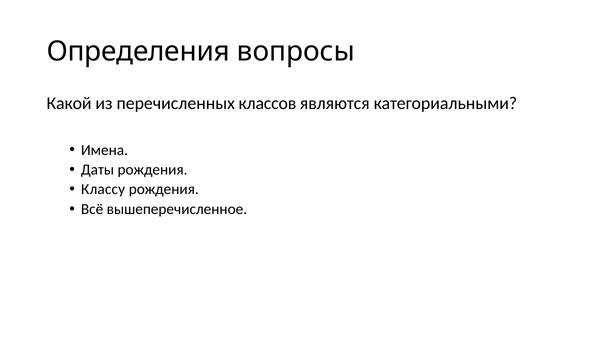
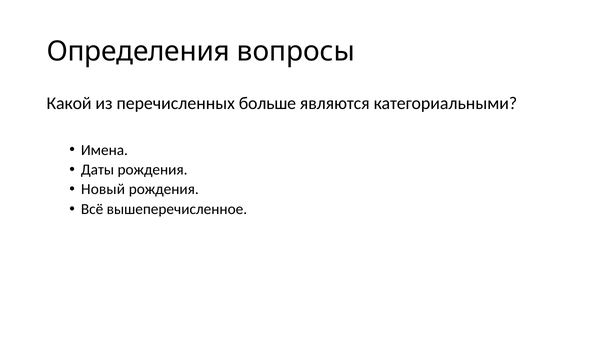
классов: классов -> больше (267, 103)
Классу: Классу -> Новый (103, 189)
